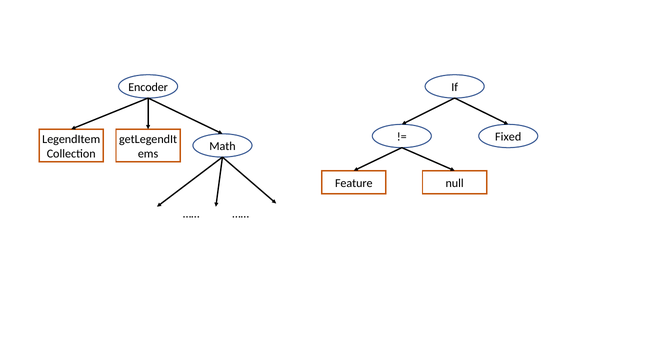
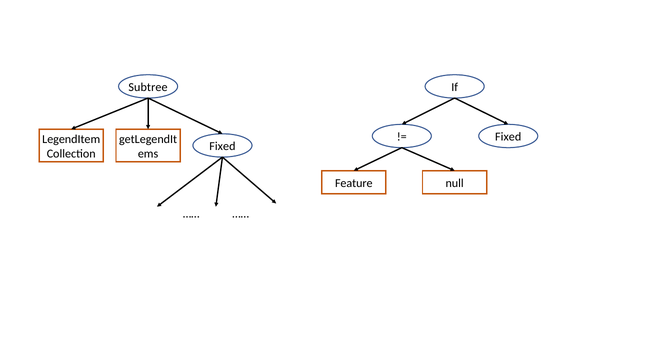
Encoder: Encoder -> Subtree (148, 87)
Math: Math -> Fixed (222, 146)
